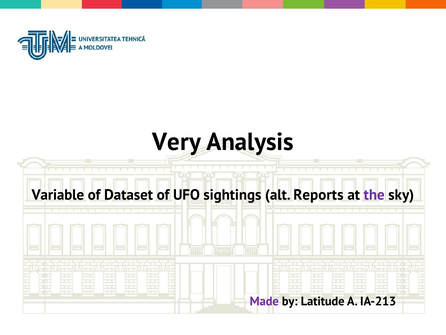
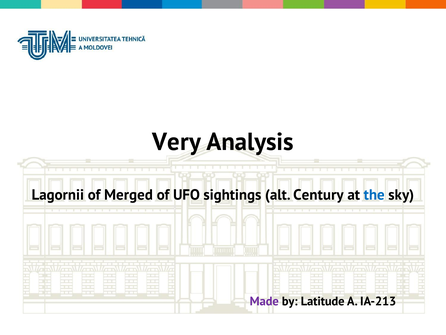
Variable: Variable -> Lagornii (58, 195)
Dataset: Dataset -> Merged (129, 195)
Reports: Reports -> Century (318, 195)
the colour: purple -> blue (374, 195)
